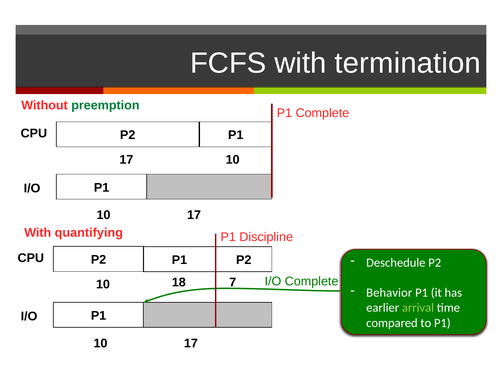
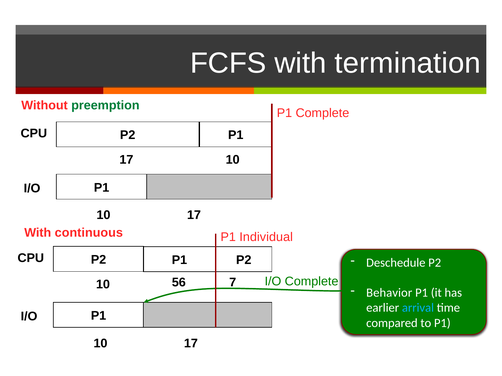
quantifying: quantifying -> continuous (89, 233)
Discipline: Discipline -> Individual (266, 237)
18: 18 -> 56 (179, 283)
arrival colour: light green -> light blue (418, 308)
